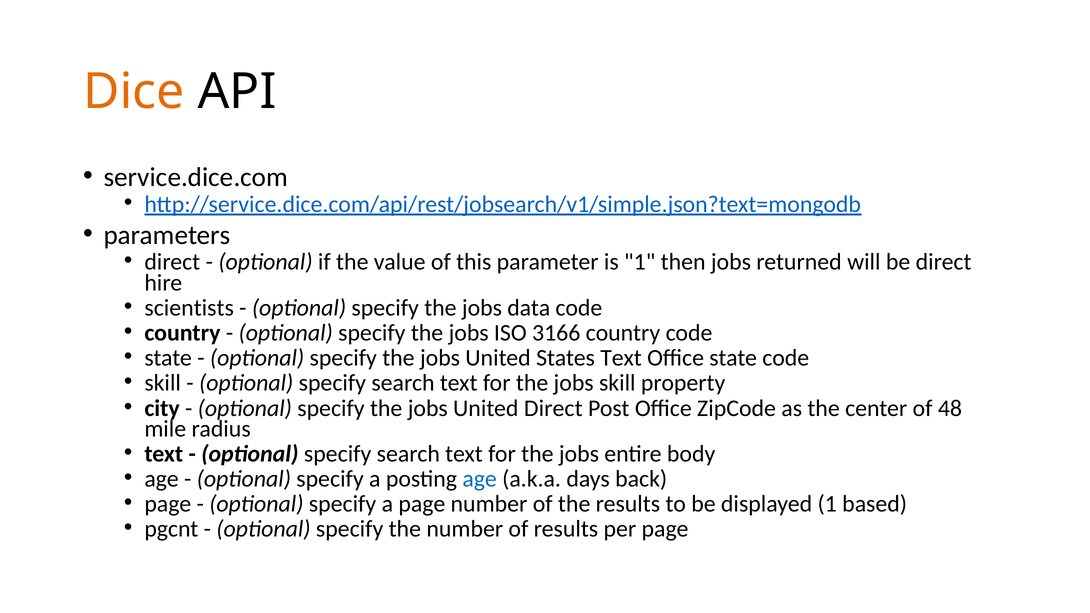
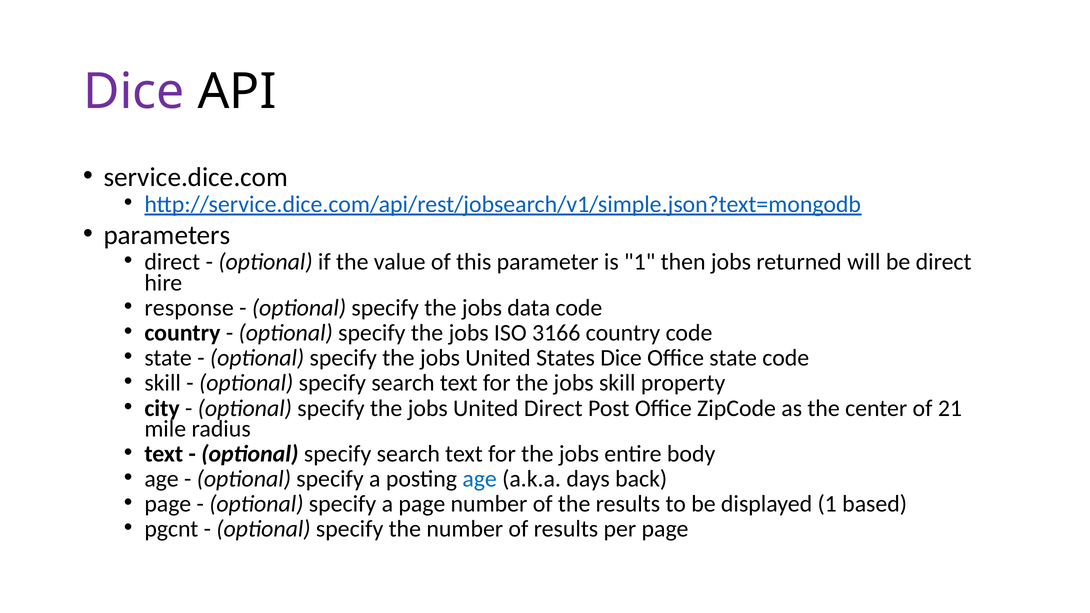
Dice colour: orange -> purple (134, 92)
scientists: scientists -> response (189, 308)
States Text: Text -> Dice (621, 358)
48: 48 -> 21 (950, 408)
